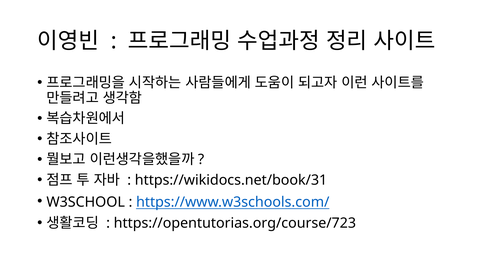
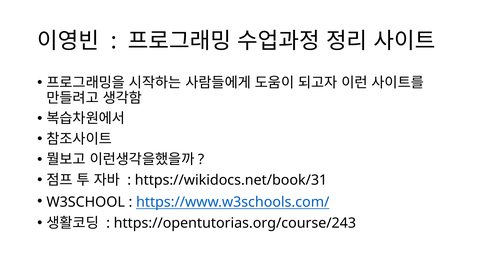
https://opentutorias.org/course/723: https://opentutorias.org/course/723 -> https://opentutorias.org/course/243 (235, 223)
